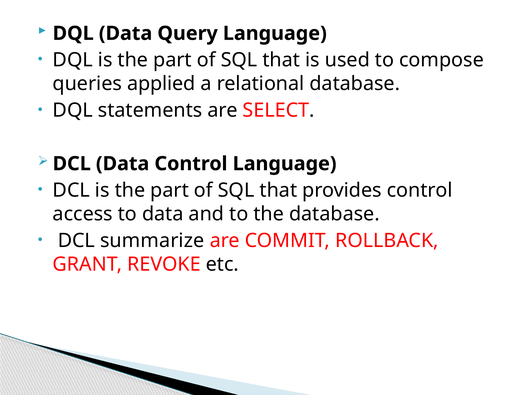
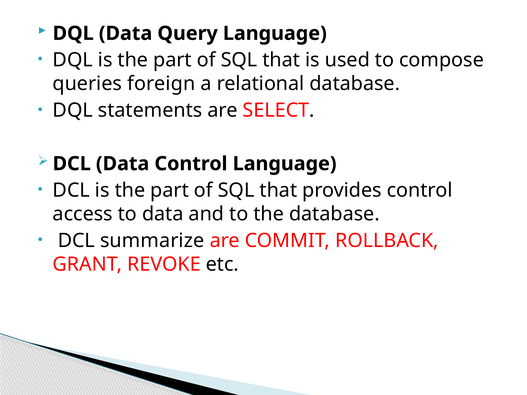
applied: applied -> foreign (161, 84)
